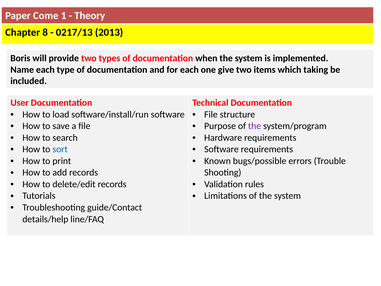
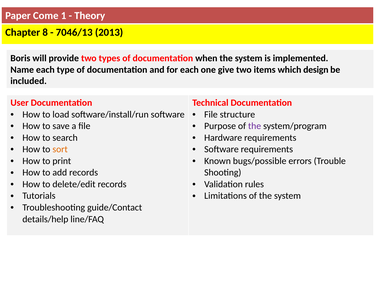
0217/13: 0217/13 -> 7046/13 (74, 32)
taking: taking -> design (316, 70)
sort colour: blue -> orange (60, 149)
